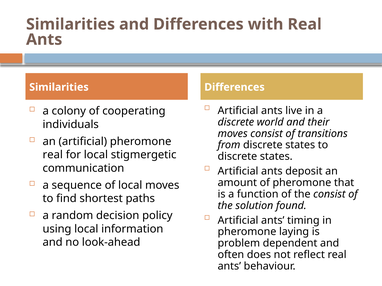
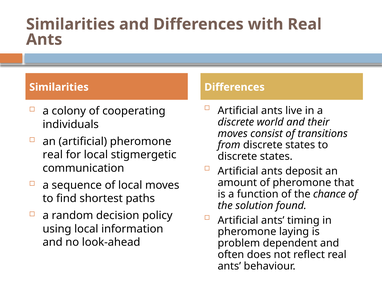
the consist: consist -> chance (329, 194)
